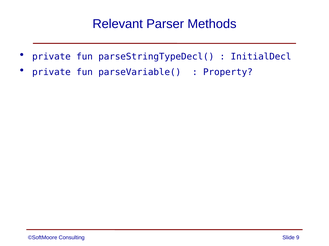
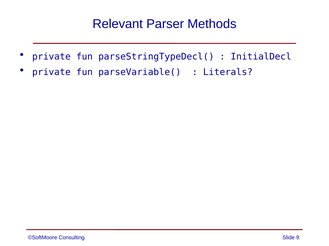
Property: Property -> Literals (228, 72)
